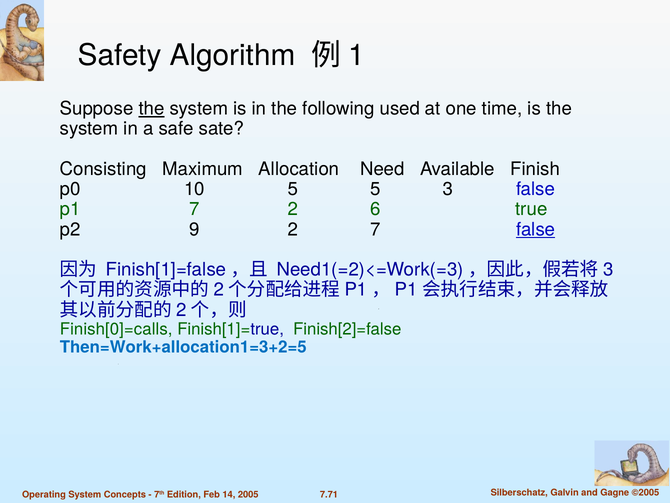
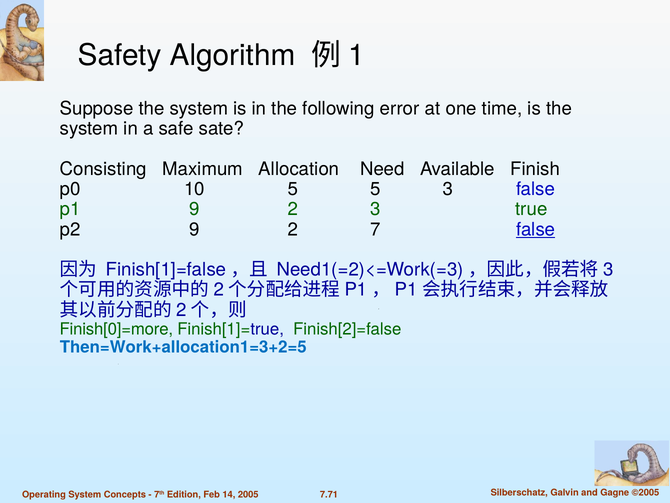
the underline: present -> none (151, 109)
used: used -> error (400, 109)
p1 7: 7 -> 9 (194, 209)
2 6: 6 -> 3 (376, 209)
Finish[0]=calls: Finish[0]=calls -> Finish[0]=more (116, 329)
